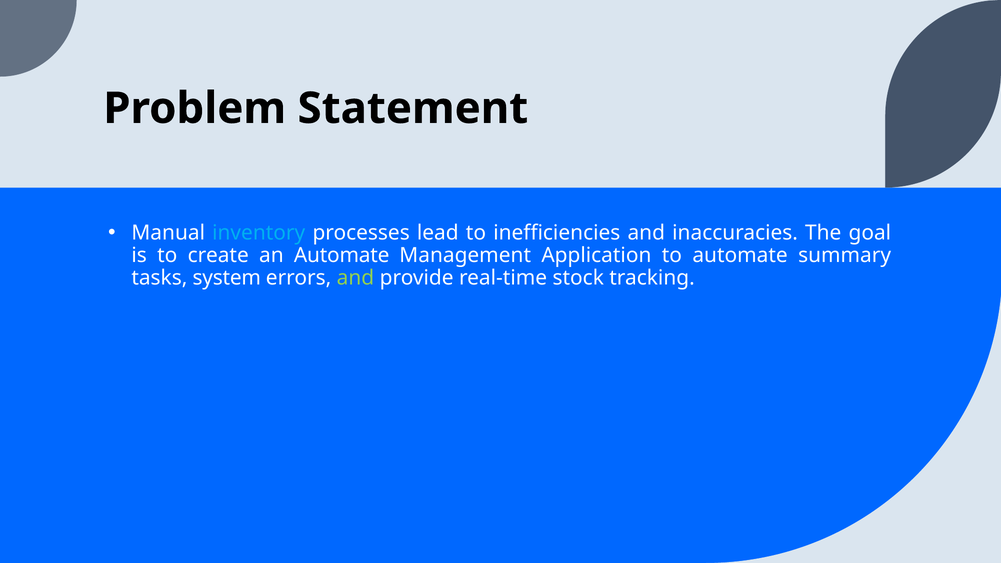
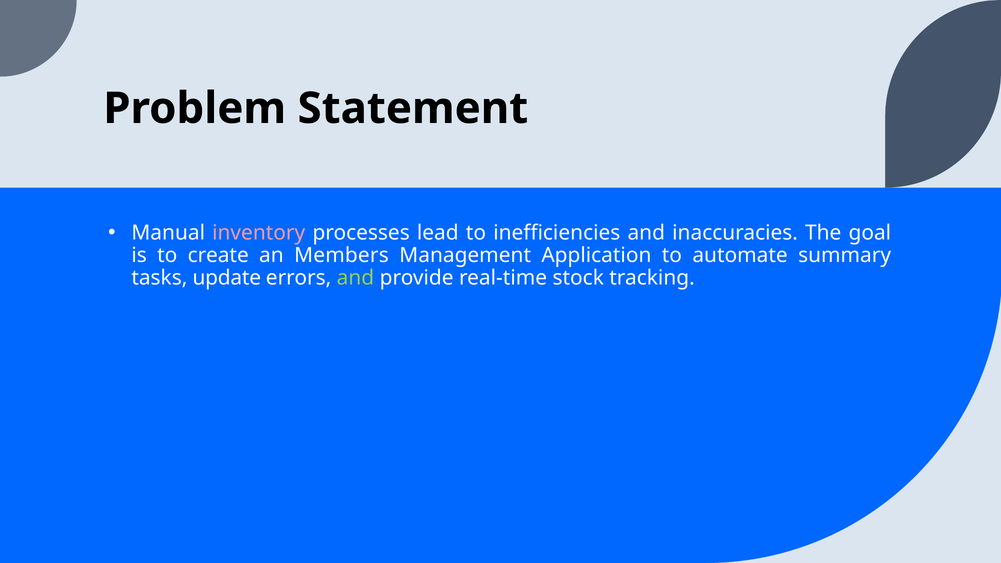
inventory colour: light blue -> pink (259, 233)
an Automate: Automate -> Members (341, 255)
system: system -> update (227, 278)
